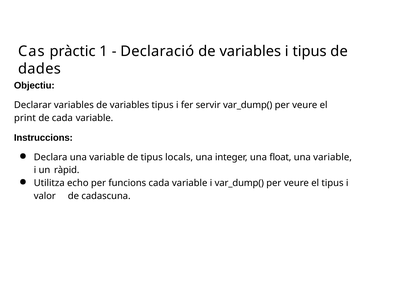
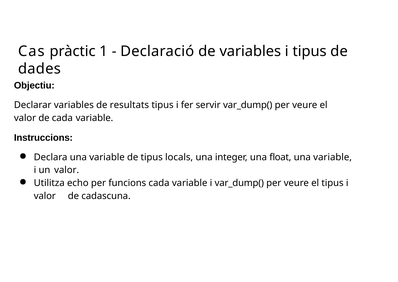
variables de variables: variables -> resultats (129, 105)
print: print -> valor (25, 118)
un ràpid: ràpid -> valor (67, 170)
